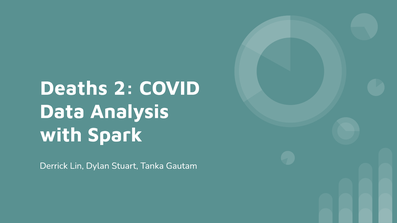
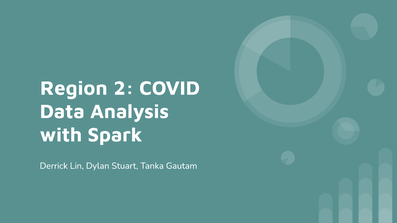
Deaths: Deaths -> Region (74, 88)
